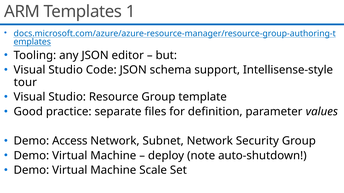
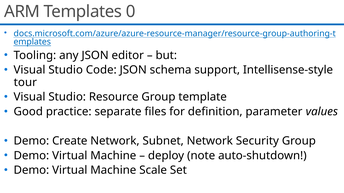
1: 1 -> 0 (131, 12)
Access: Access -> Create (70, 141)
